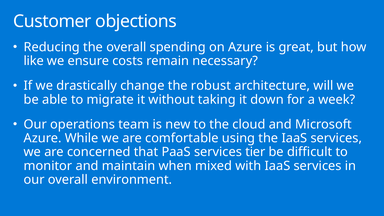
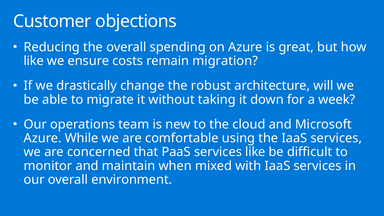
necessary: necessary -> migration (225, 61)
services tier: tier -> like (255, 152)
